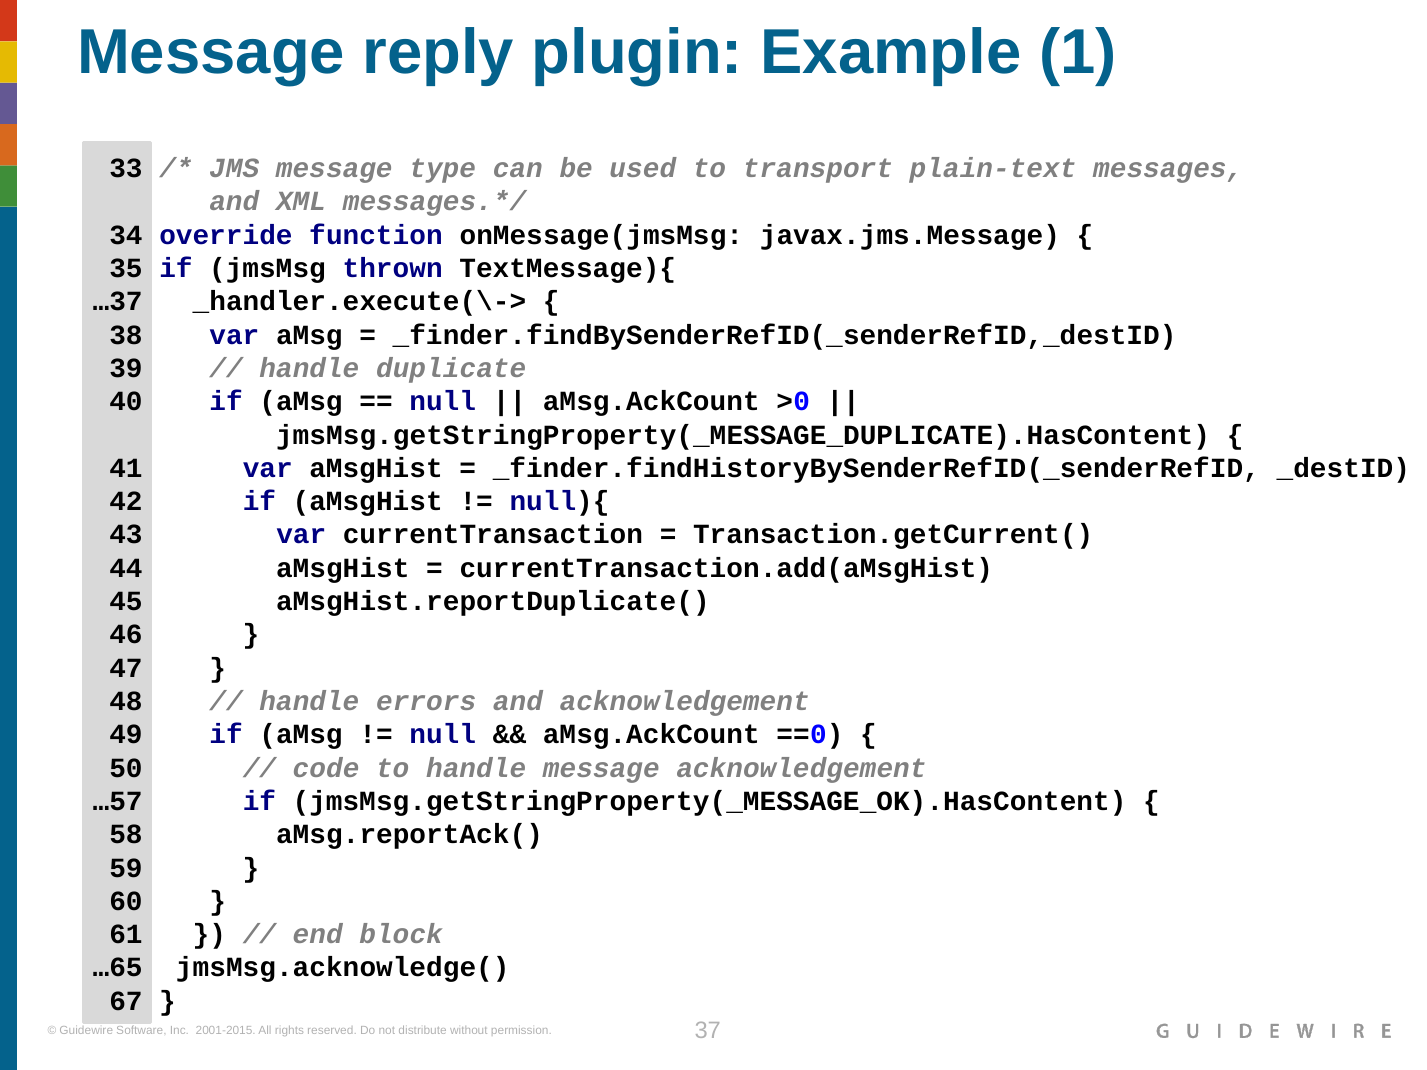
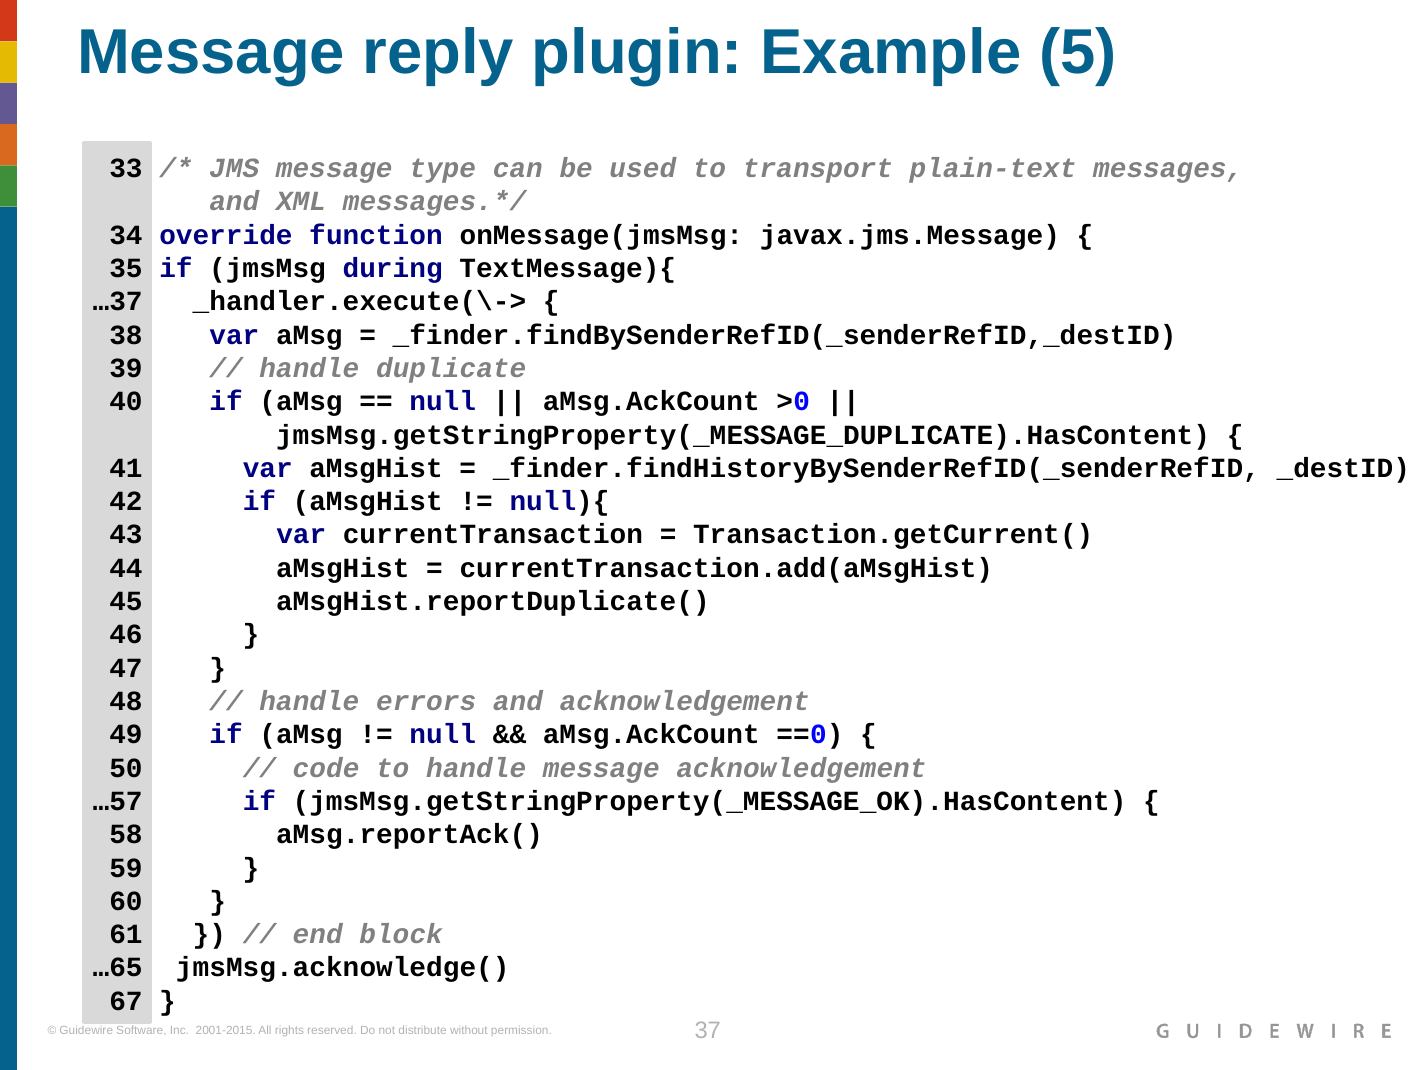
1: 1 -> 5 (1078, 52)
thrown: thrown -> during (393, 268)
